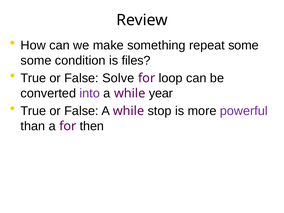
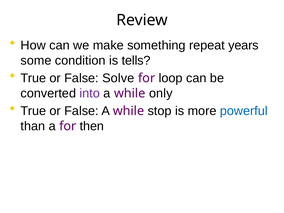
repeat some: some -> years (243, 45)
files: files -> tells (136, 61)
year: year -> only (161, 93)
powerful colour: purple -> blue (244, 111)
